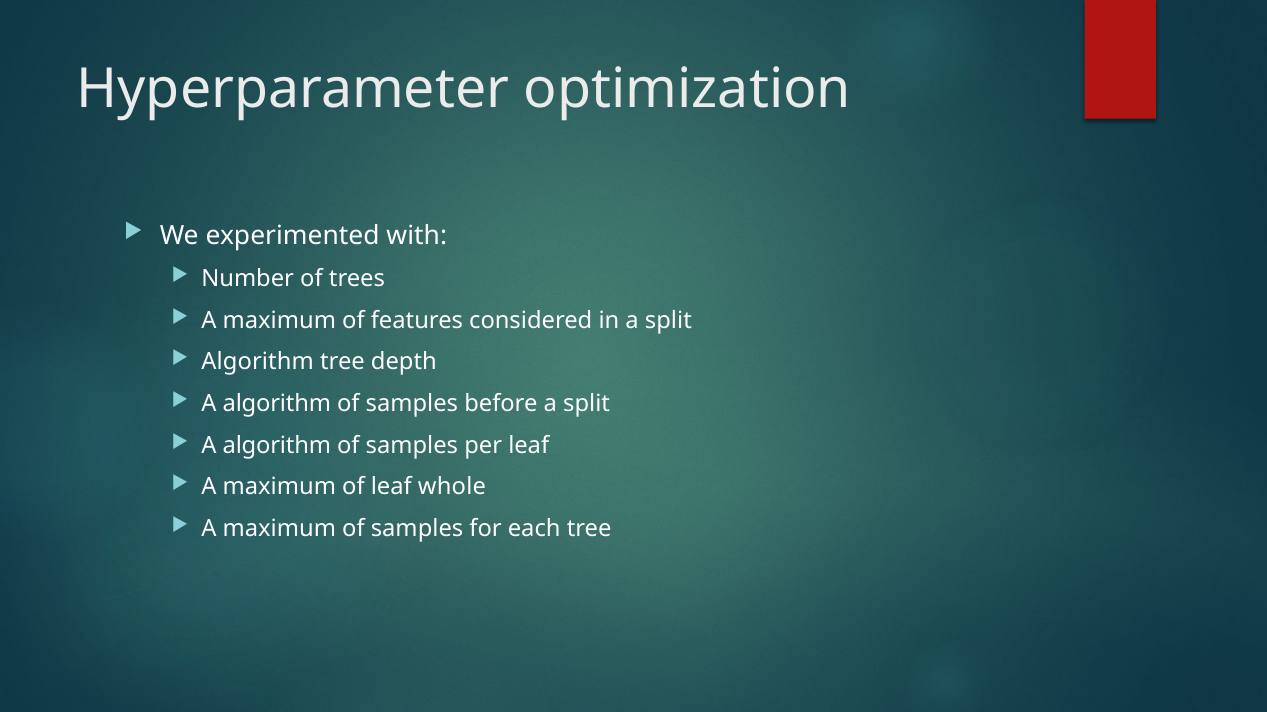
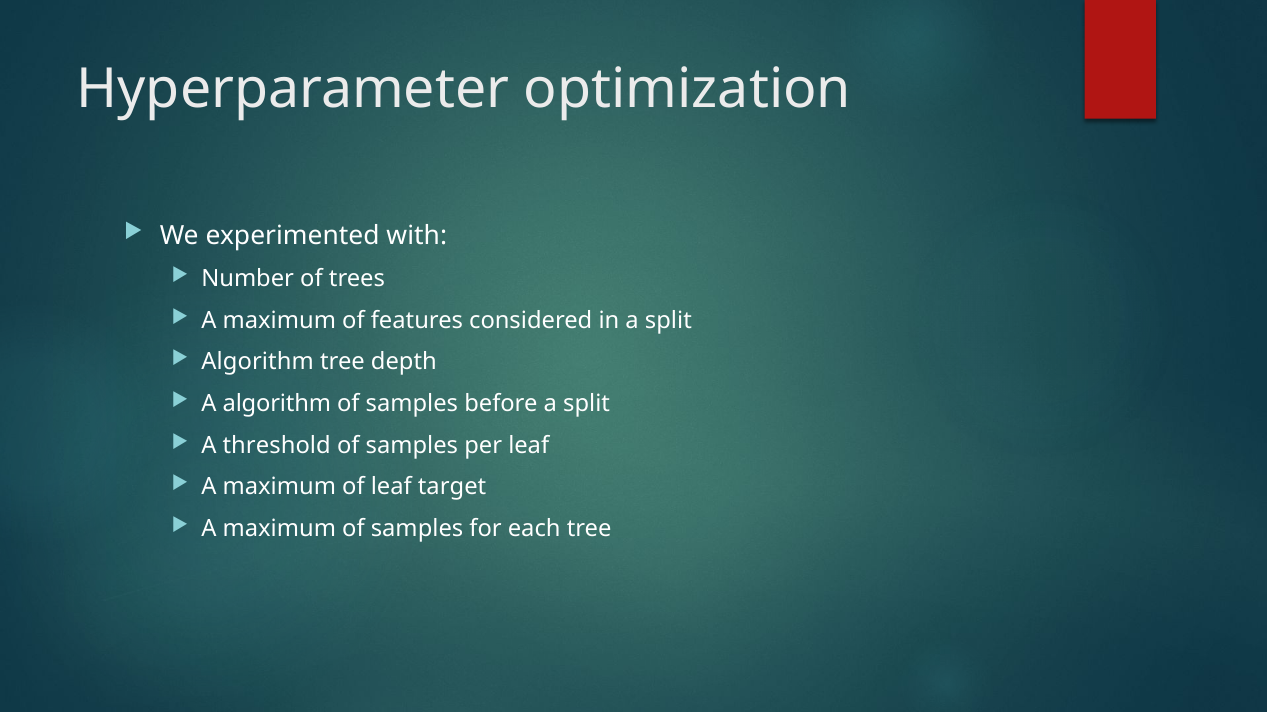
algorithm: algorithm -> threshold (277, 446)
whole: whole -> target (452, 487)
